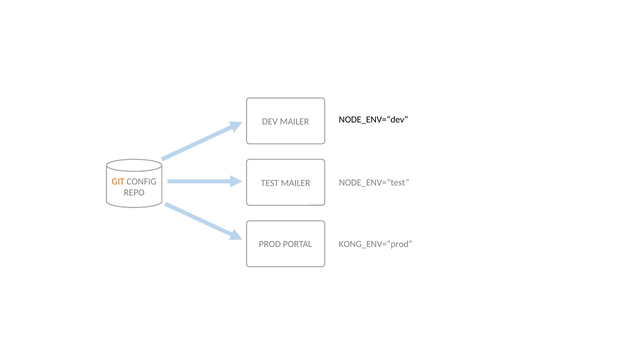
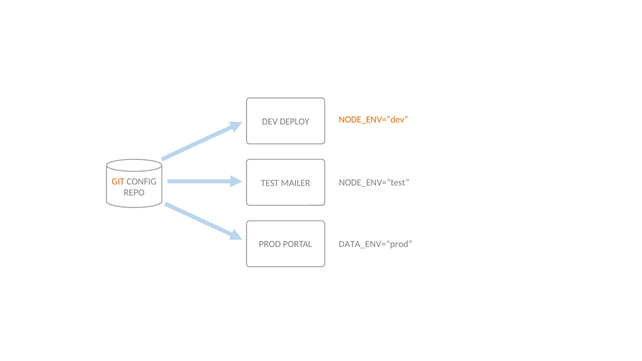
NODE_ENV=“dev colour: black -> orange (374, 120)
DEV MAILER: MAILER -> DEPLOY (294, 122)
KONG_ENV=“prod: KONG_ENV=“prod -> DATA_ENV=“prod (376, 244)
